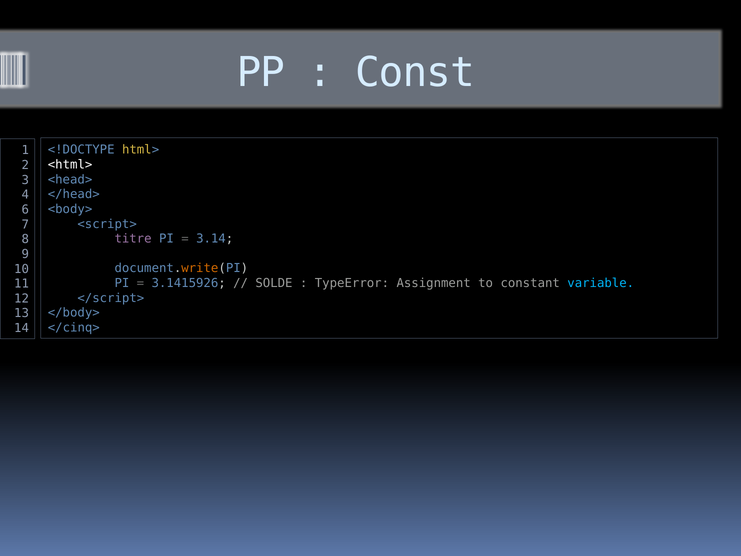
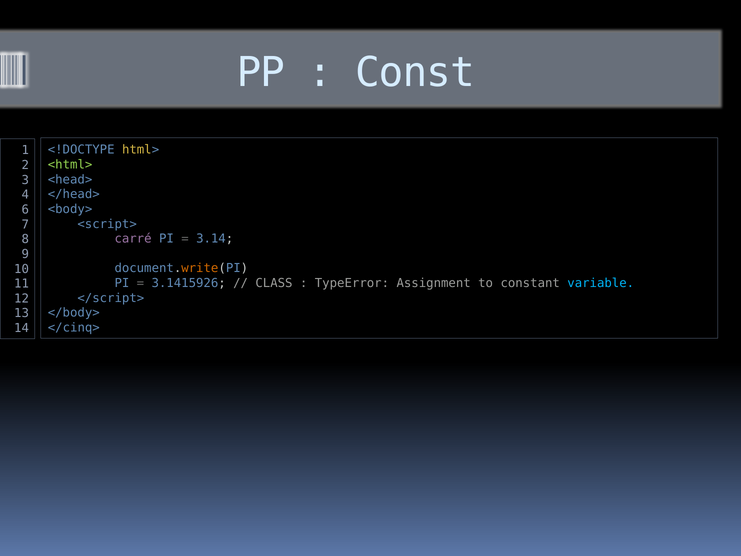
<html> colour: white -> light green (70, 165)
titre: titre -> carré (133, 239)
SOLDE: SOLDE -> CLASS (274, 283)
